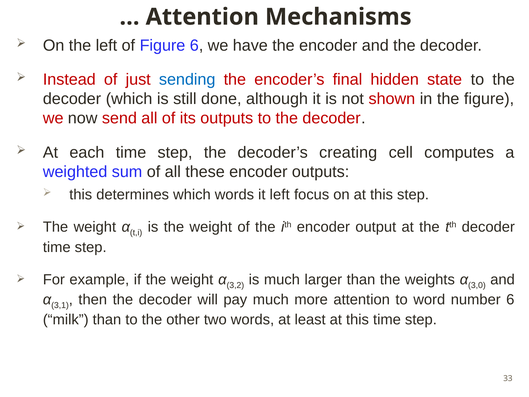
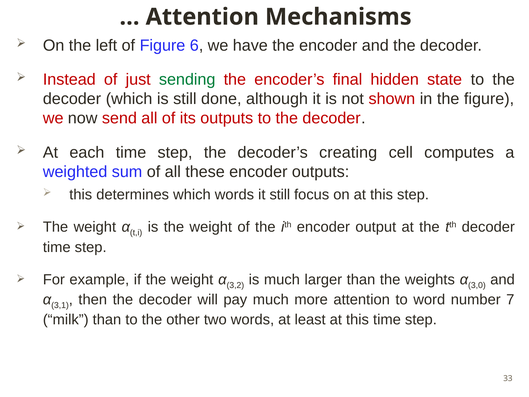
sending colour: blue -> green (187, 80)
it left: left -> still (280, 195)
number 6: 6 -> 7 (510, 299)
